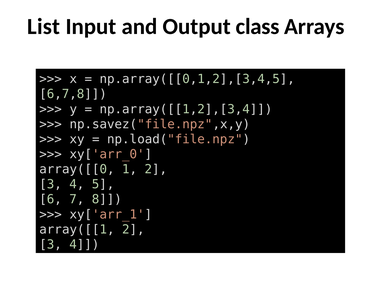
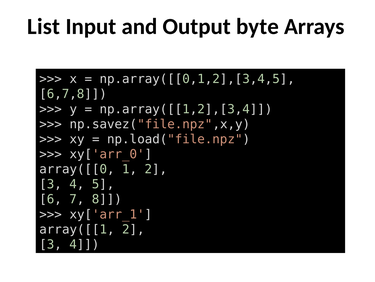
class: class -> byte (257, 26)
